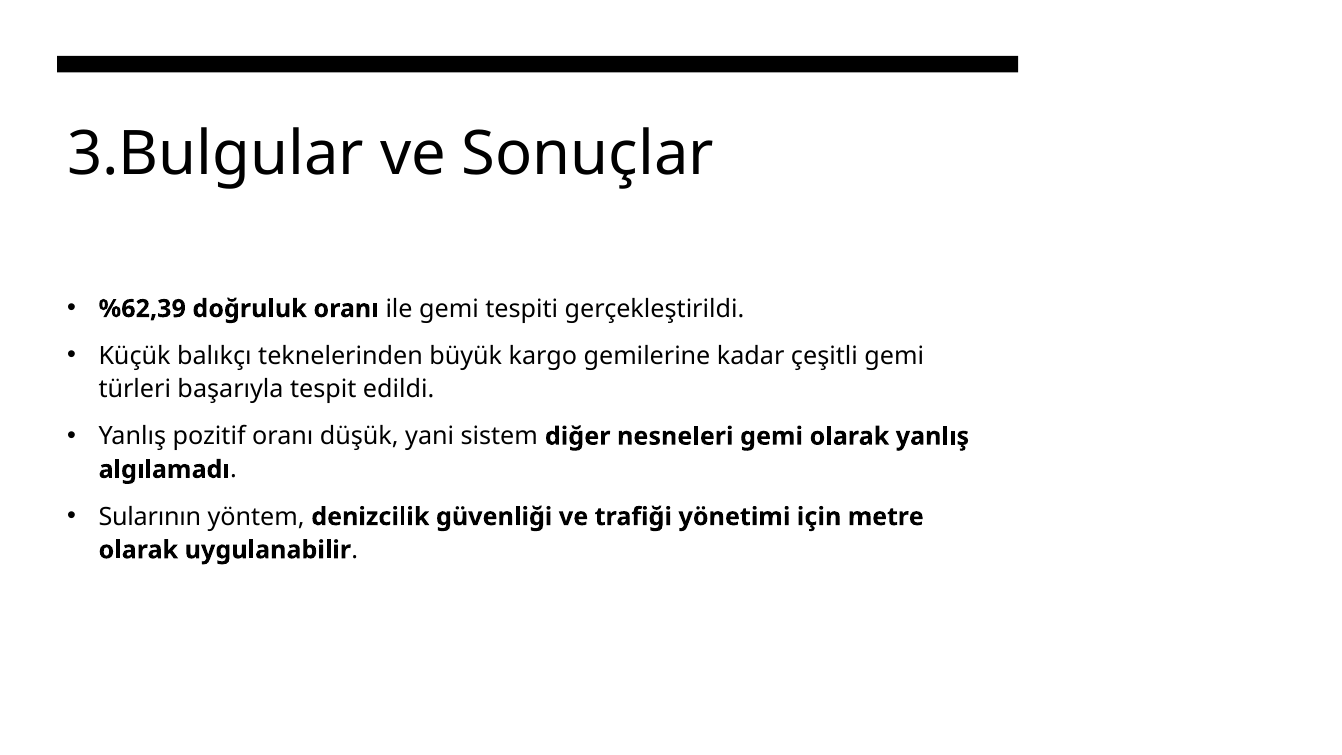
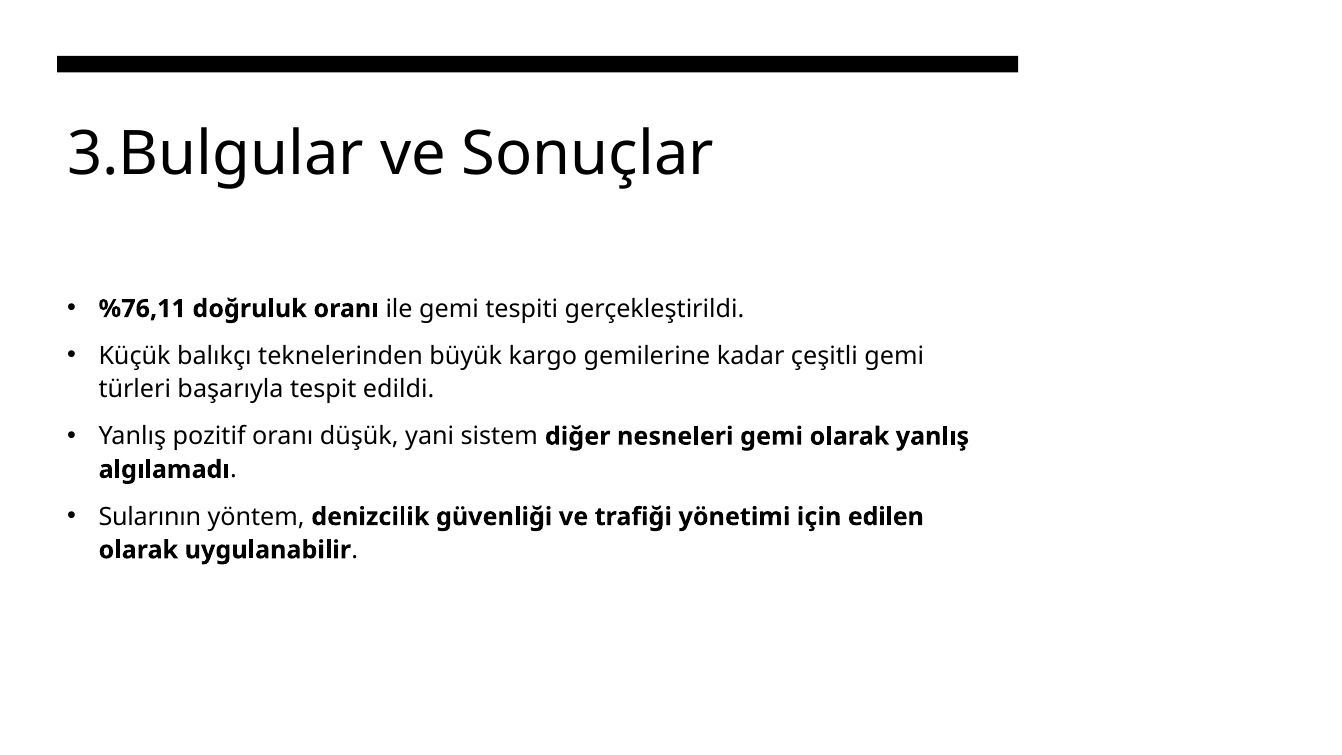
%62,39: %62,39 -> %76,11 (142, 309)
metre: metre -> edilen (886, 517)
